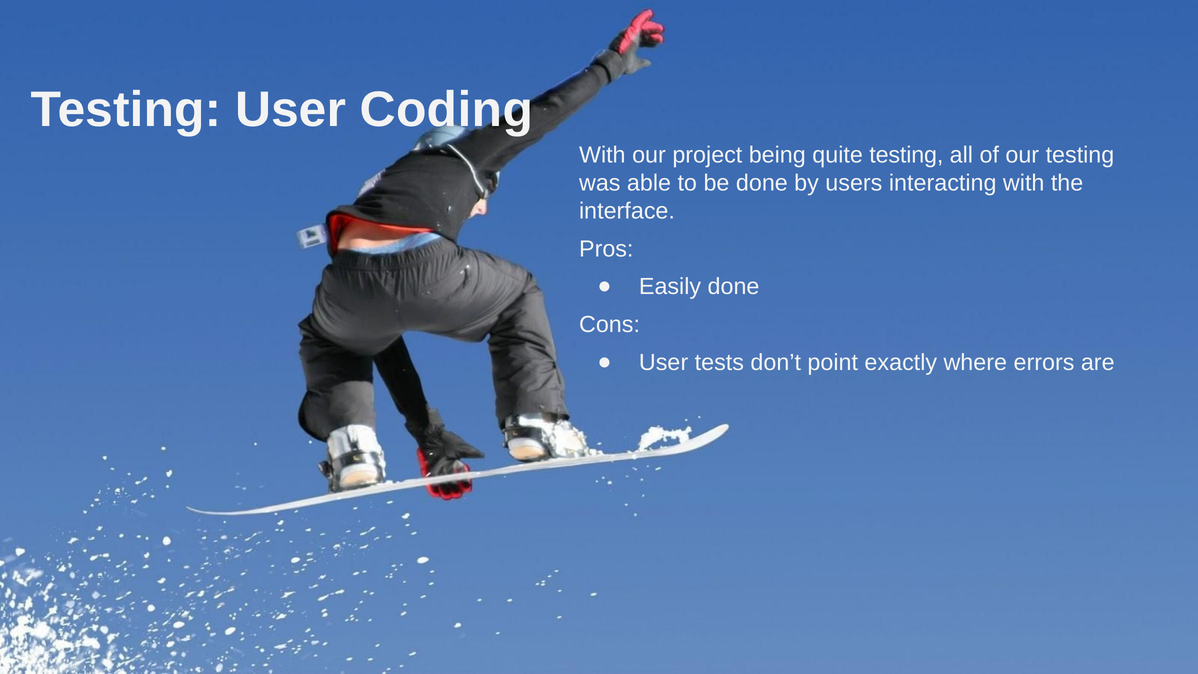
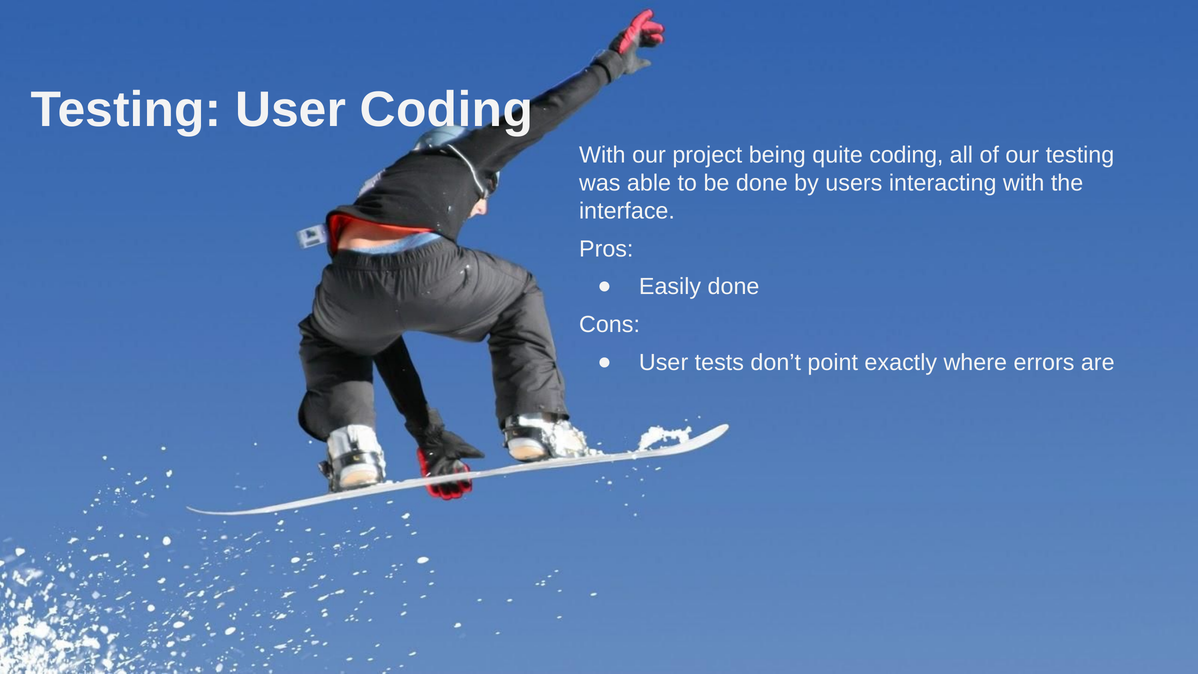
quite testing: testing -> coding (906, 155)
